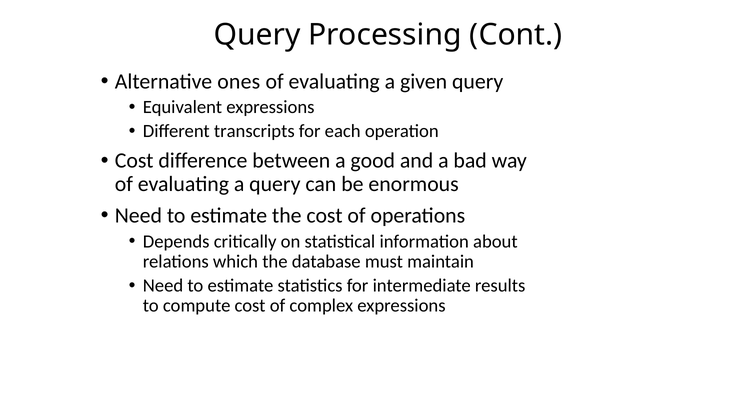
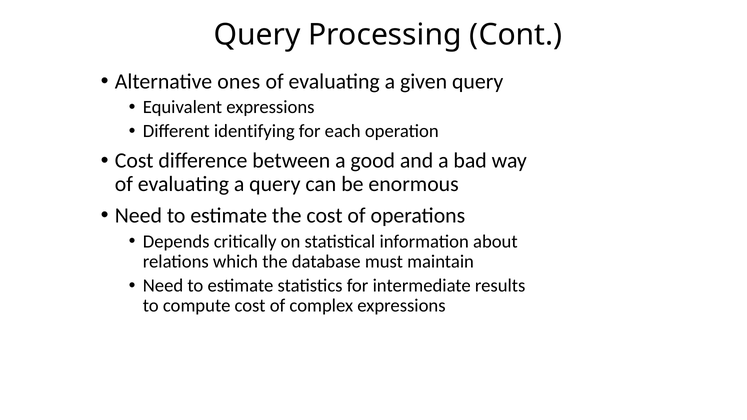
transcripts: transcripts -> identifying (254, 131)
